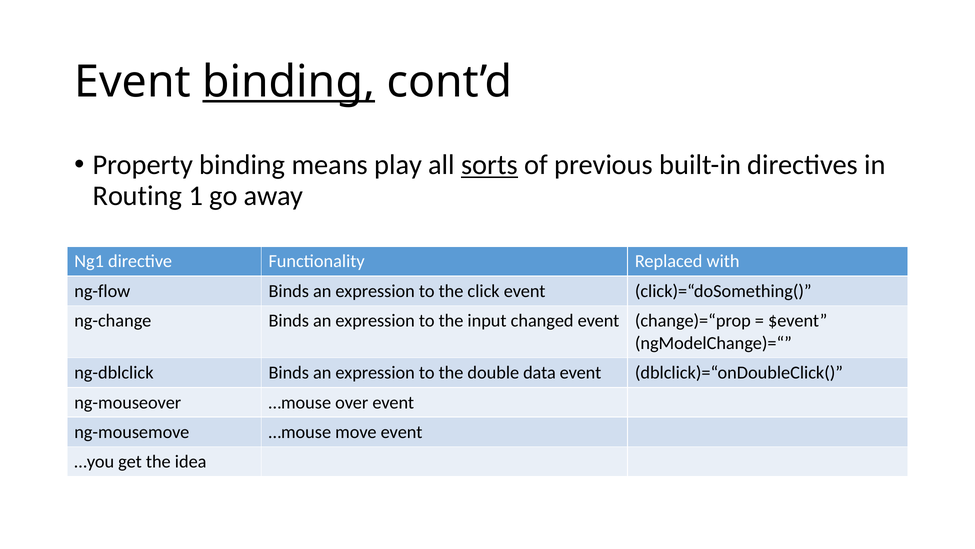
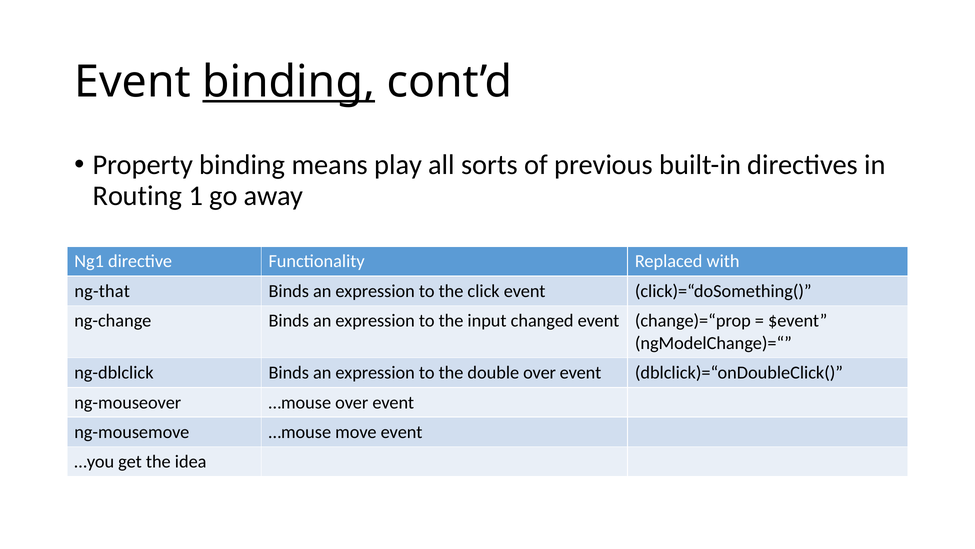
sorts underline: present -> none (490, 165)
ng-flow: ng-flow -> ng-that (102, 291)
double data: data -> over (540, 372)
